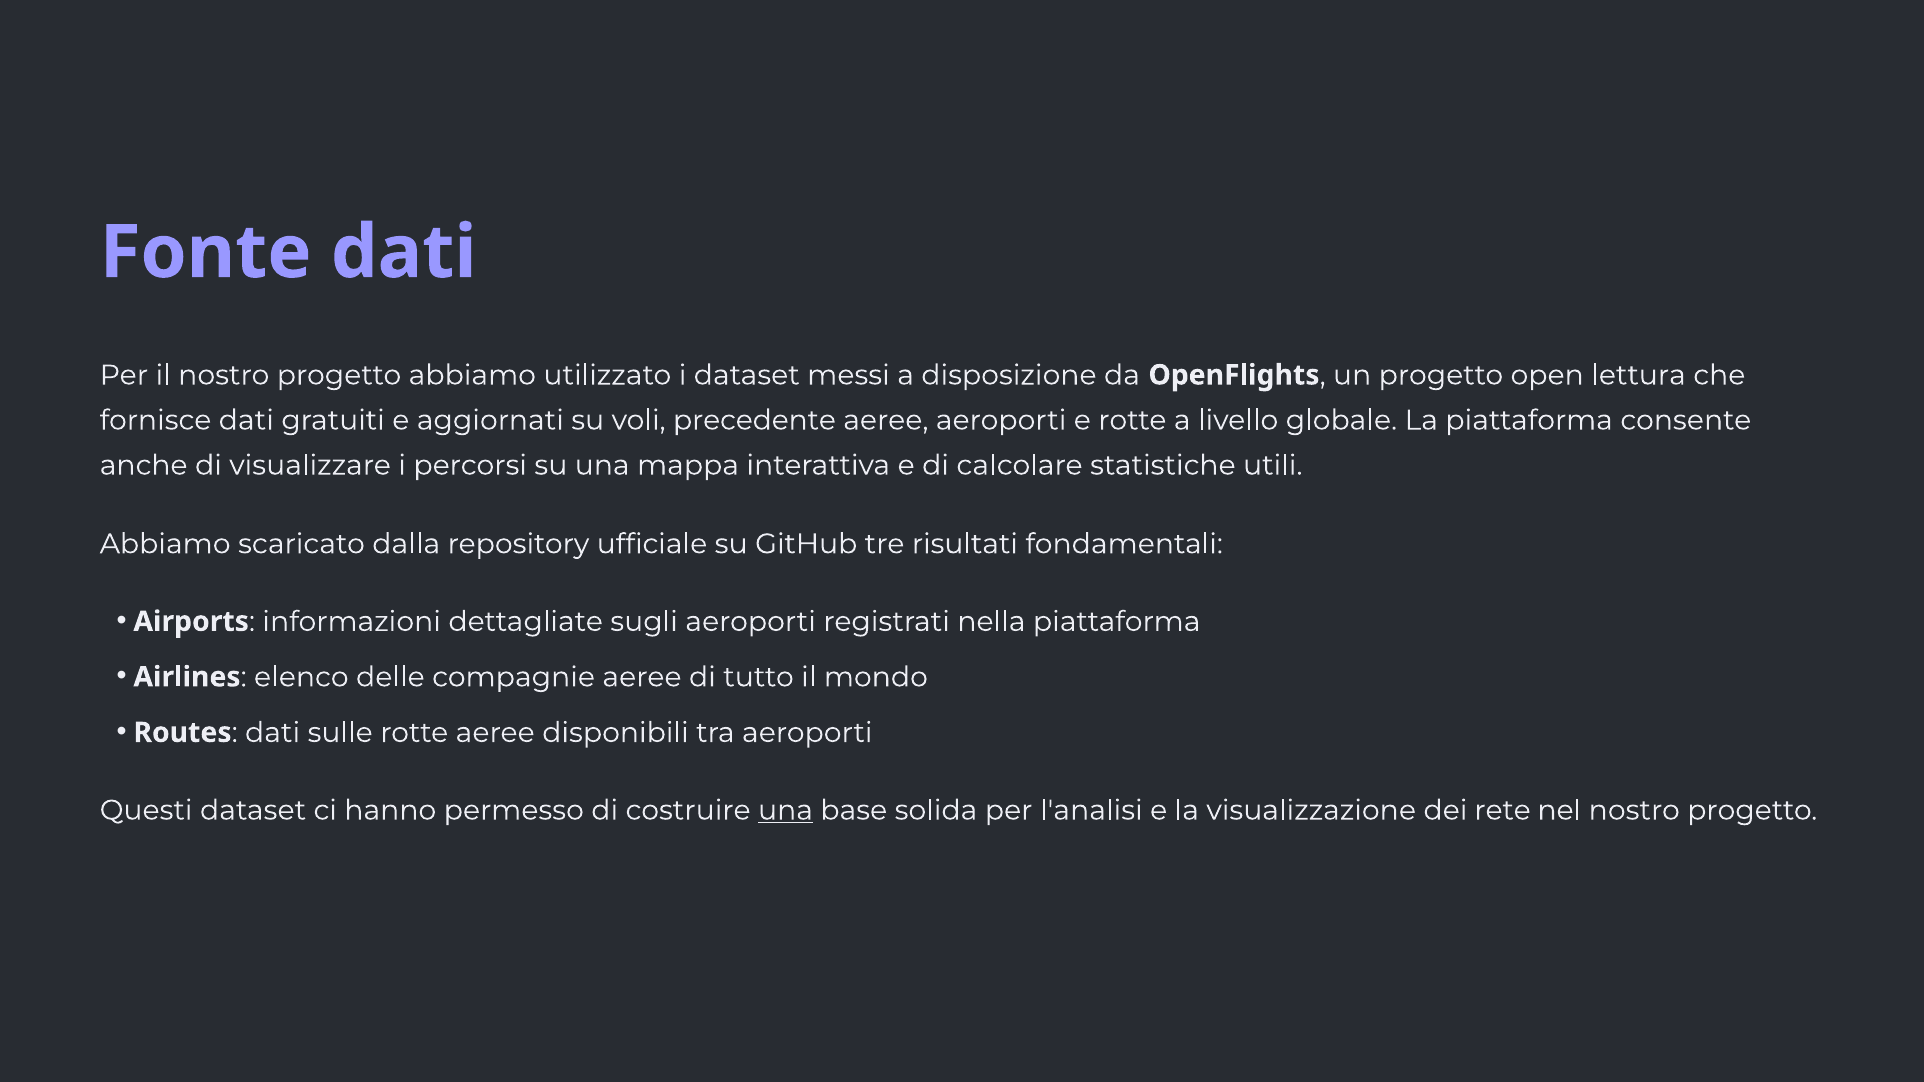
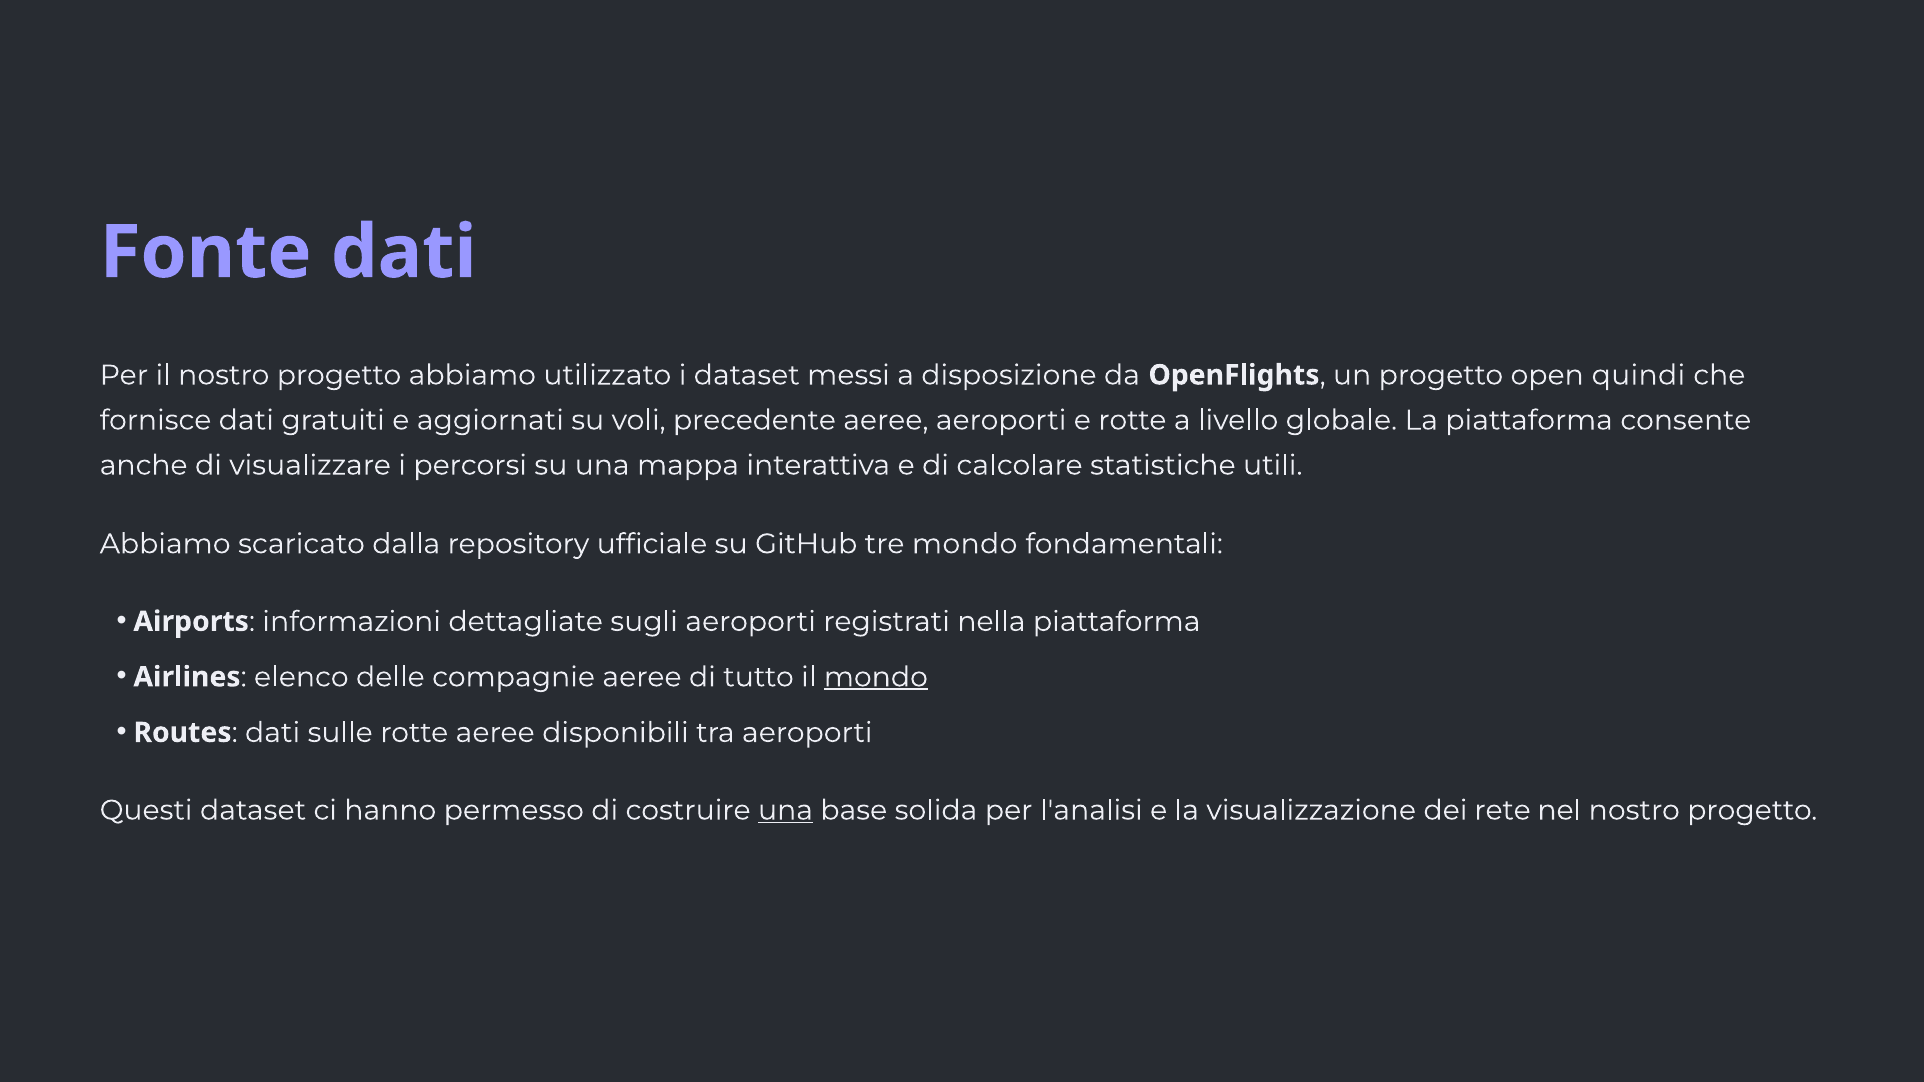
lettura: lettura -> quindi (1638, 375)
tre risultati: risultati -> mondo (965, 544)
mondo underline: none -> present (876, 677)
